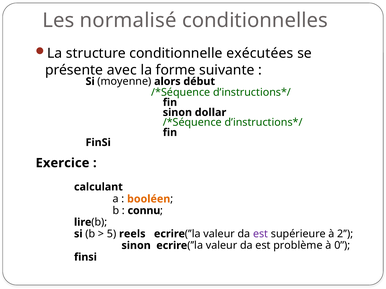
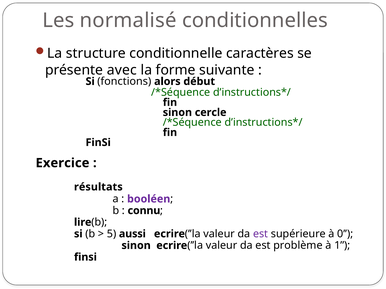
exécutées: exécutées -> caractères (260, 53)
moyenne: moyenne -> fonctions (124, 82)
dollar: dollar -> cercle (211, 113)
calculant: calculant -> résultats (98, 187)
booléen colour: orange -> purple (149, 199)
reels: reels -> aussi (132, 234)
2: 2 -> 0 (345, 234)
0: 0 -> 1 (342, 246)
